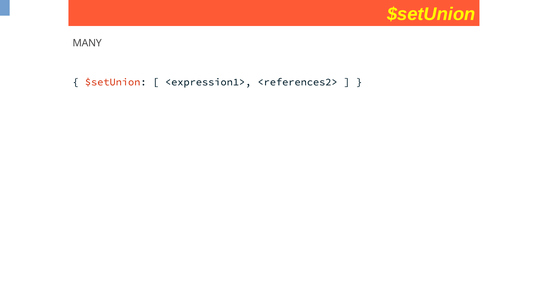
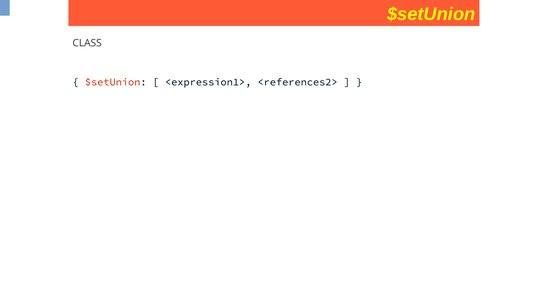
MANY: MANY -> CLASS (87, 43)
